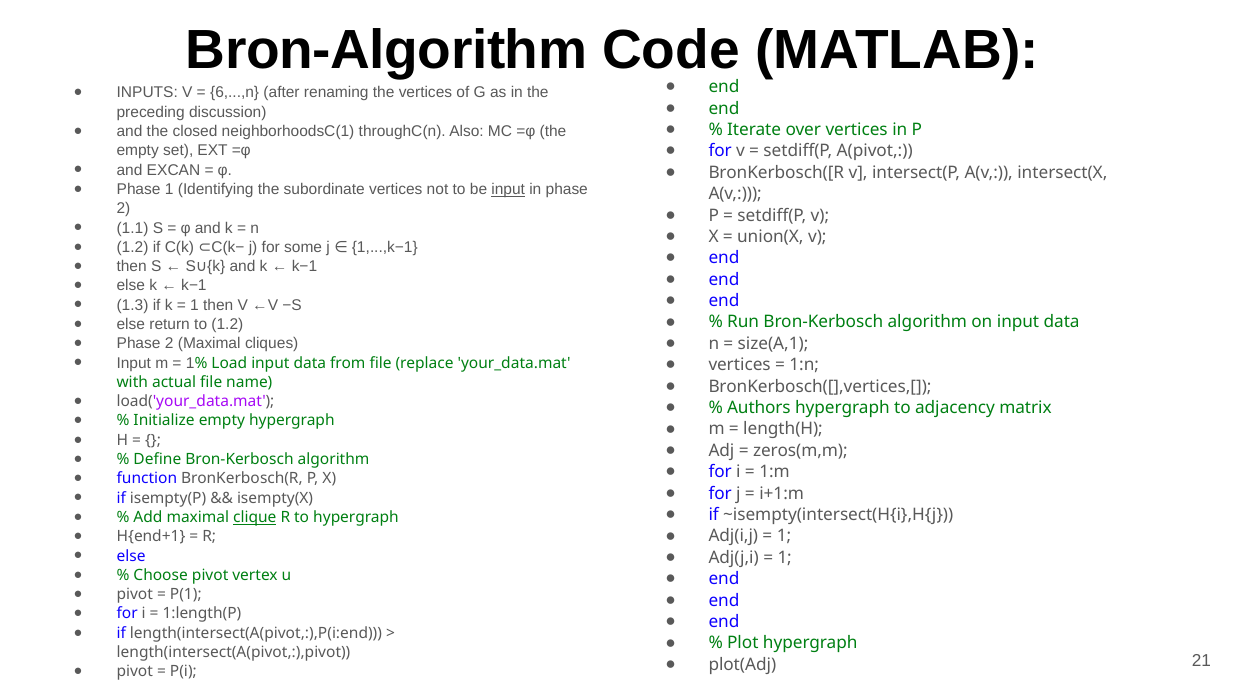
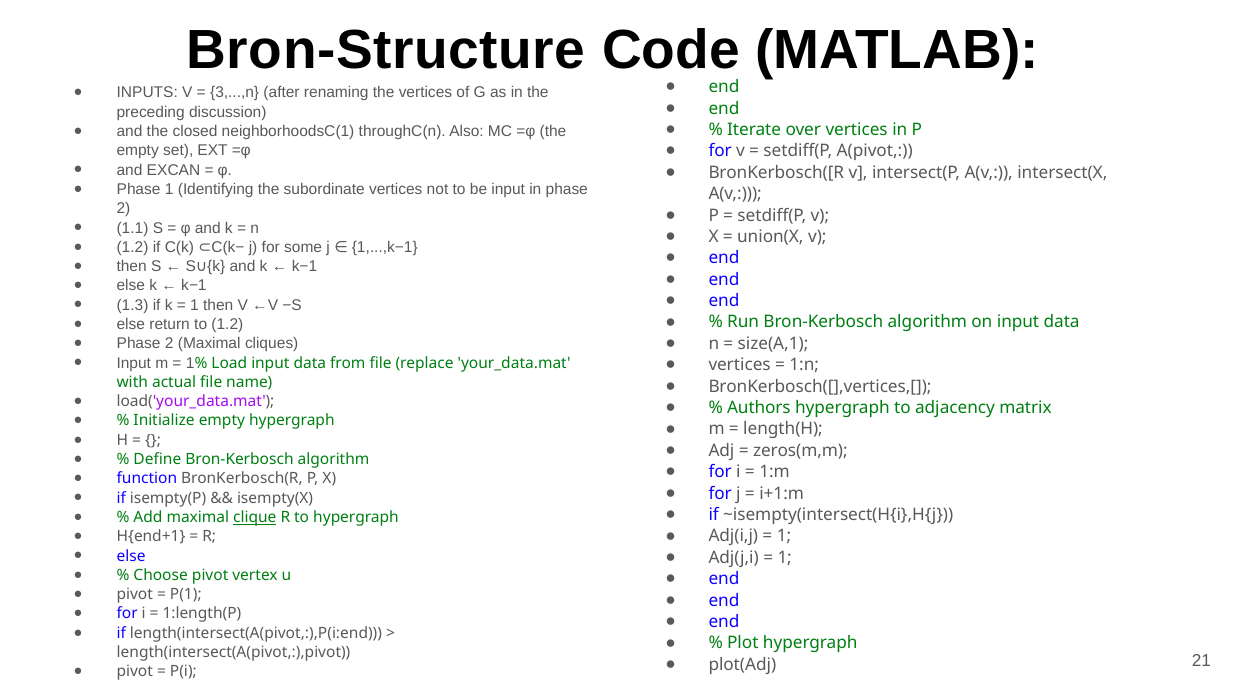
Bron-Algorithm: Bron-Algorithm -> Bron-Structure (386, 50)
6,...,n: 6,...,n -> 3,...,n (235, 93)
input underline: present -> none (508, 189)
